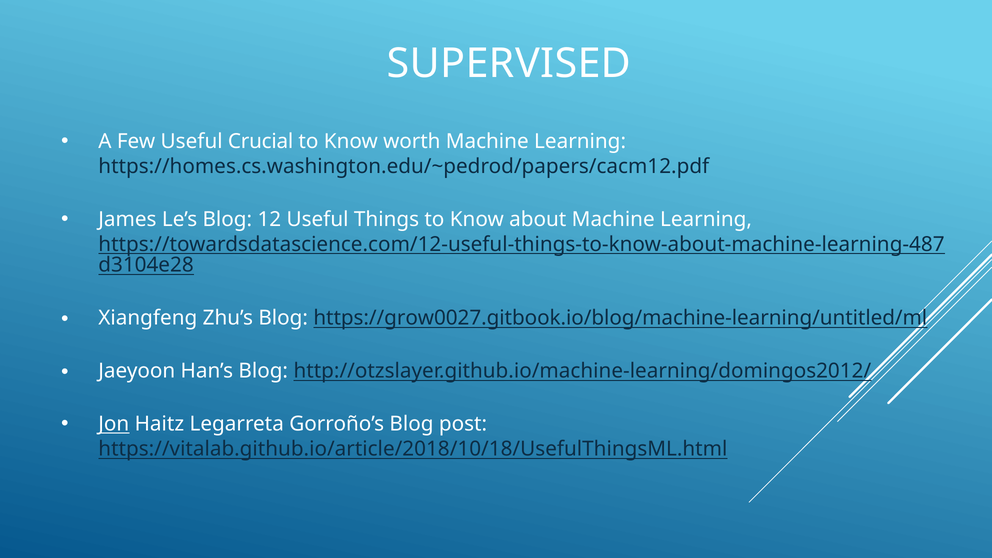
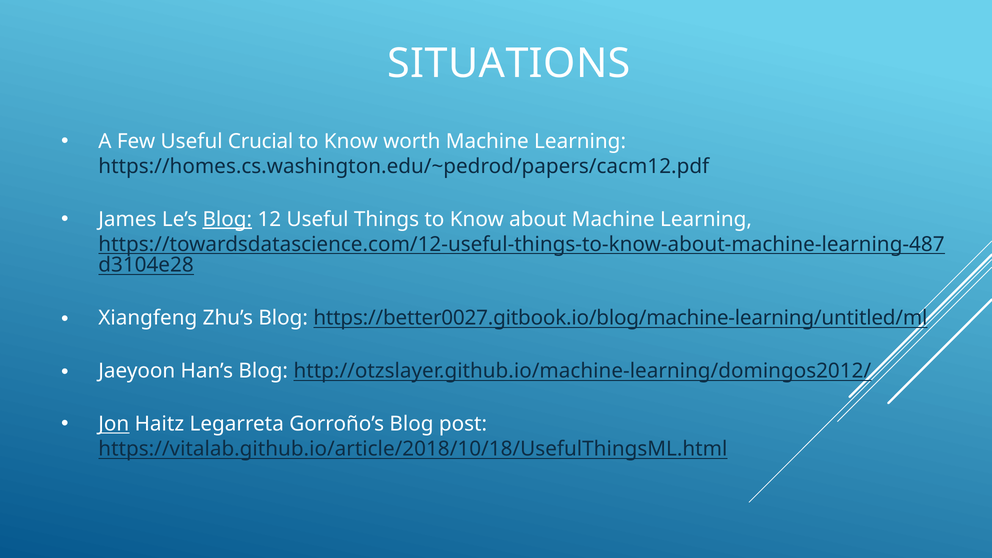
SUPERVISED: SUPERVISED -> SITUATIONS (509, 64)
Blog underline: none -> present (227, 219)
https://grow0027.gitbook.io/blog/machine-learning/untitled/ml: https://grow0027.gitbook.io/blog/machine-learning/untitled/ml -> https://better0027.gitbook.io/blog/machine-learning/untitled/ml (620, 318)
